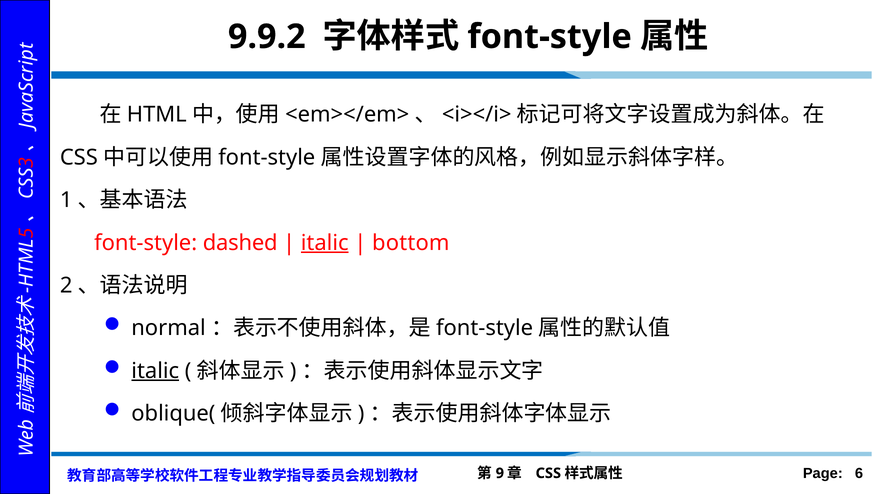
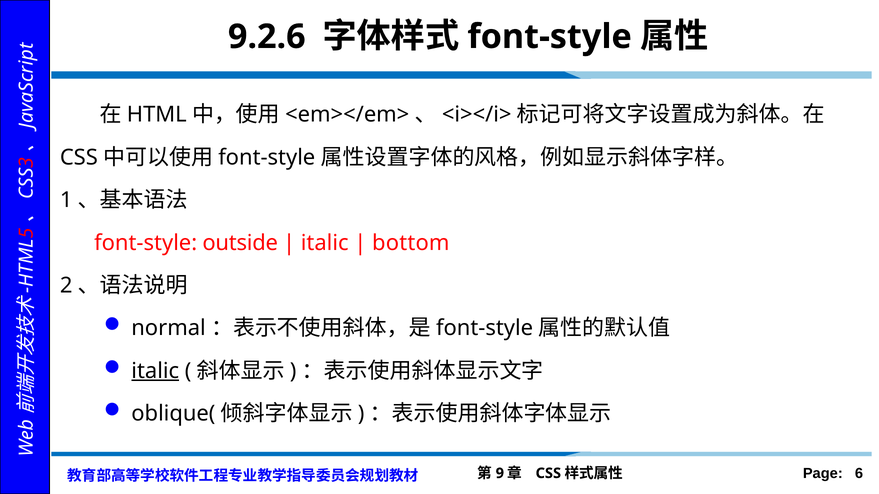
9.9.2: 9.9.2 -> 9.2.6 (267, 37)
dashed: dashed -> outside (240, 243)
italic underline: present -> none (325, 243)
